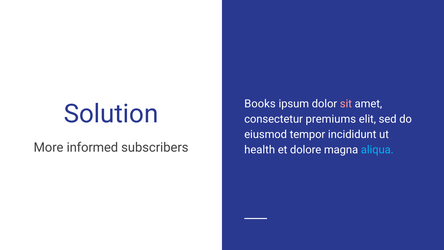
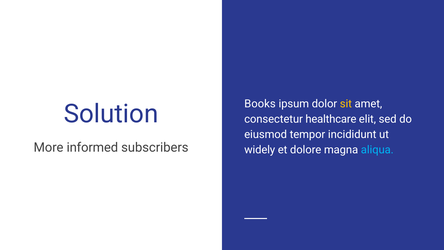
sit colour: pink -> yellow (346, 104)
premiums: premiums -> healthcare (331, 119)
health: health -> widely (260, 150)
